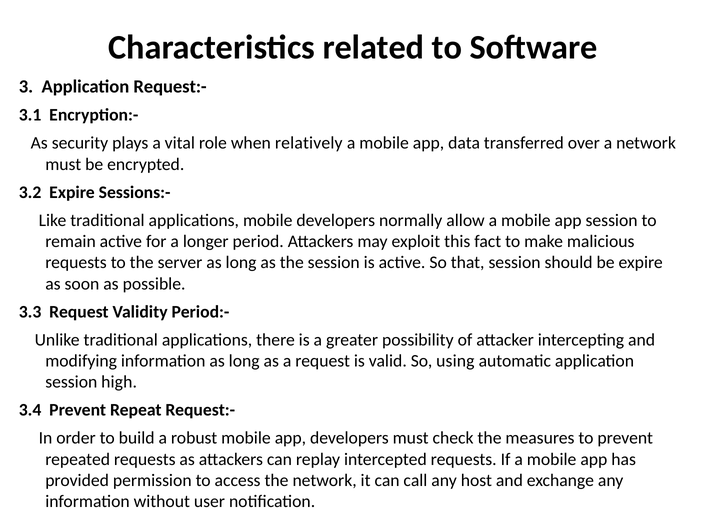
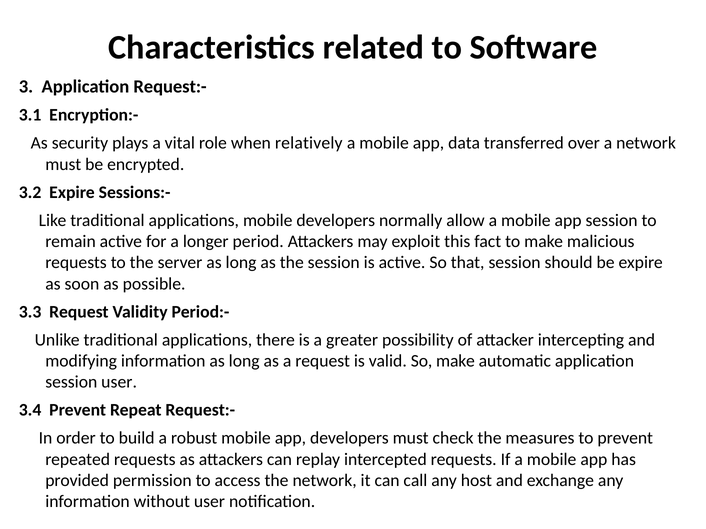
So using: using -> make (455, 361)
session high: high -> user (119, 382)
